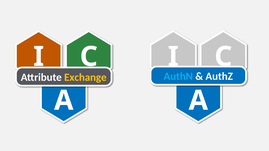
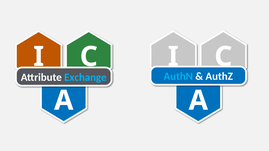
Exchange colour: yellow -> light blue (85, 77)
